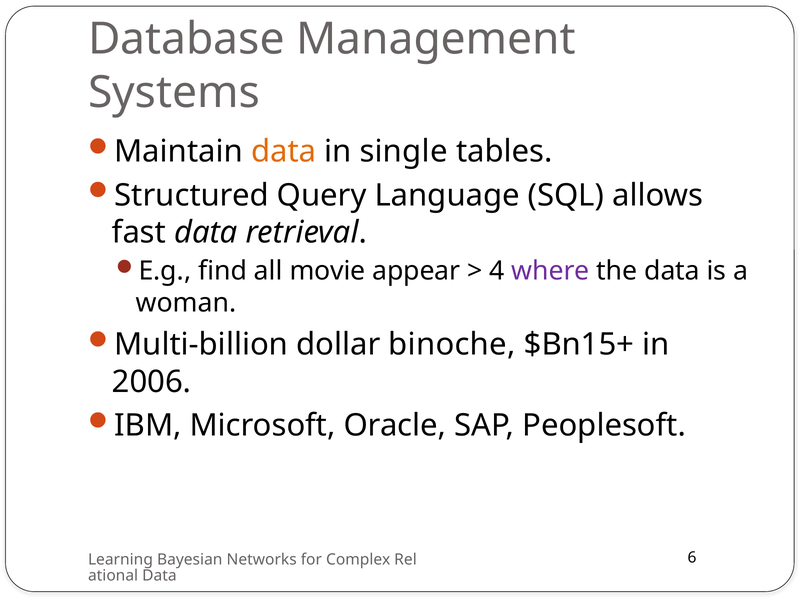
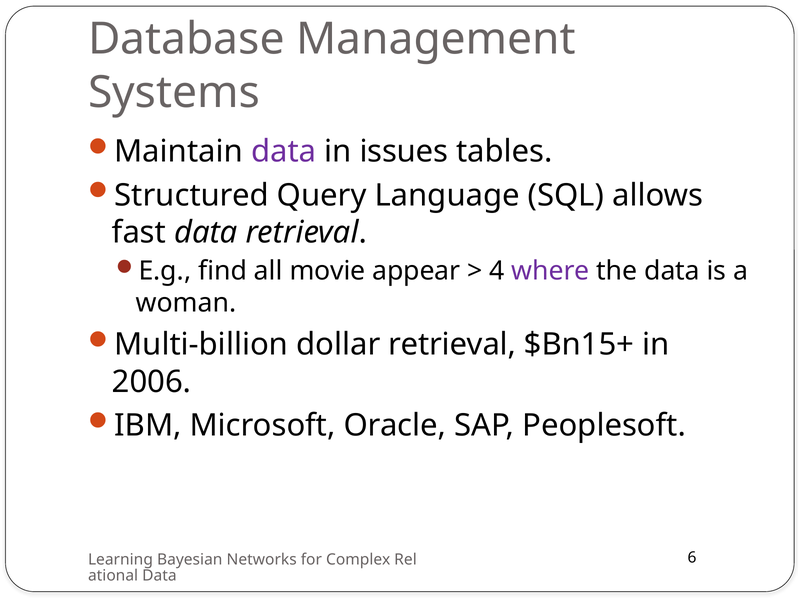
data colour: orange -> purple (284, 152)
single: single -> issues (404, 152)
dollar binoche: binoche -> retrieval (452, 345)
